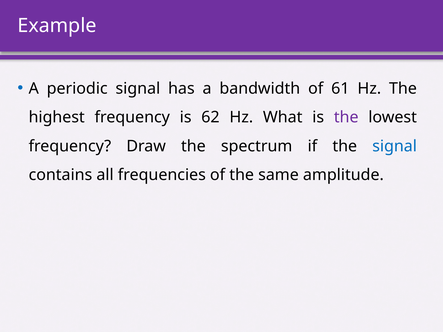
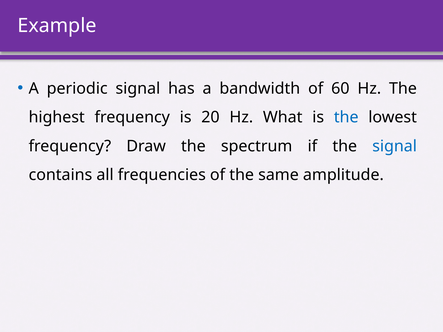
61: 61 -> 60 (340, 89)
62: 62 -> 20 (210, 117)
the colour: purple -> blue (346, 117)
